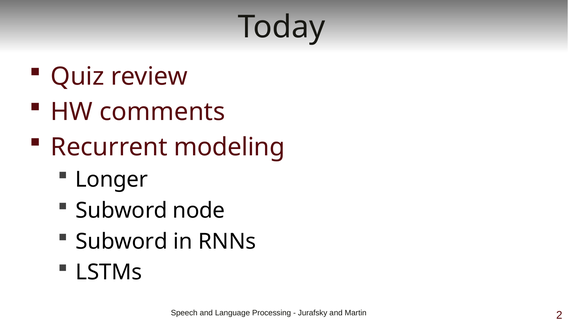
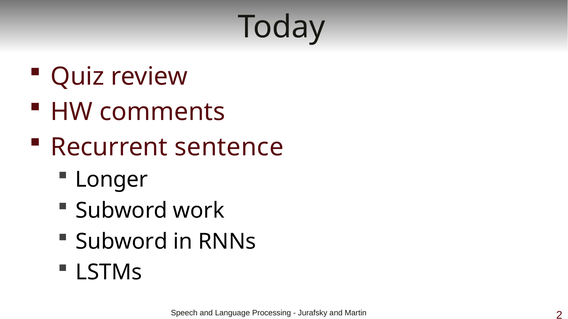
modeling: modeling -> sentence (229, 147)
node: node -> work (199, 211)
